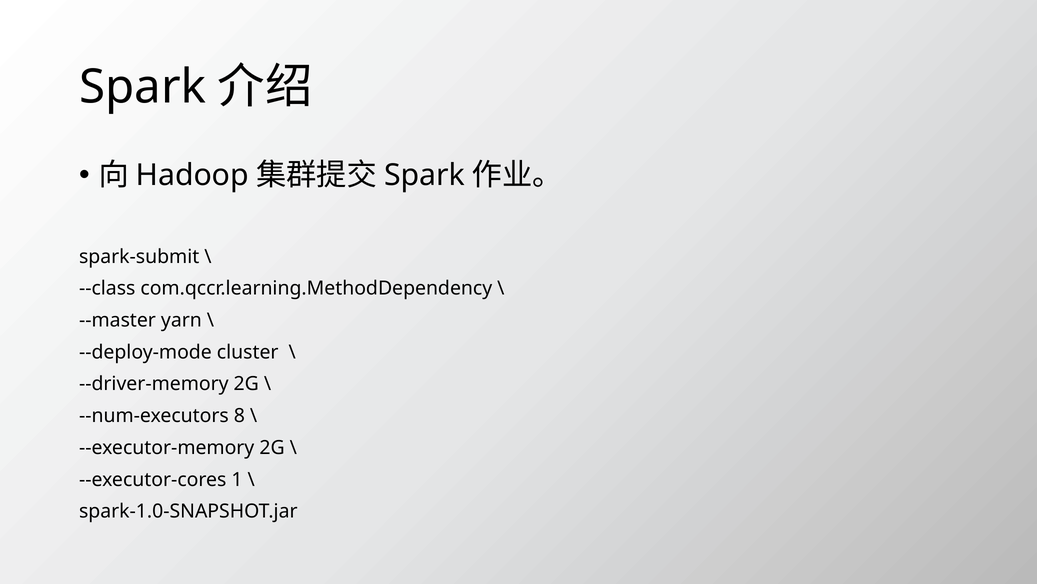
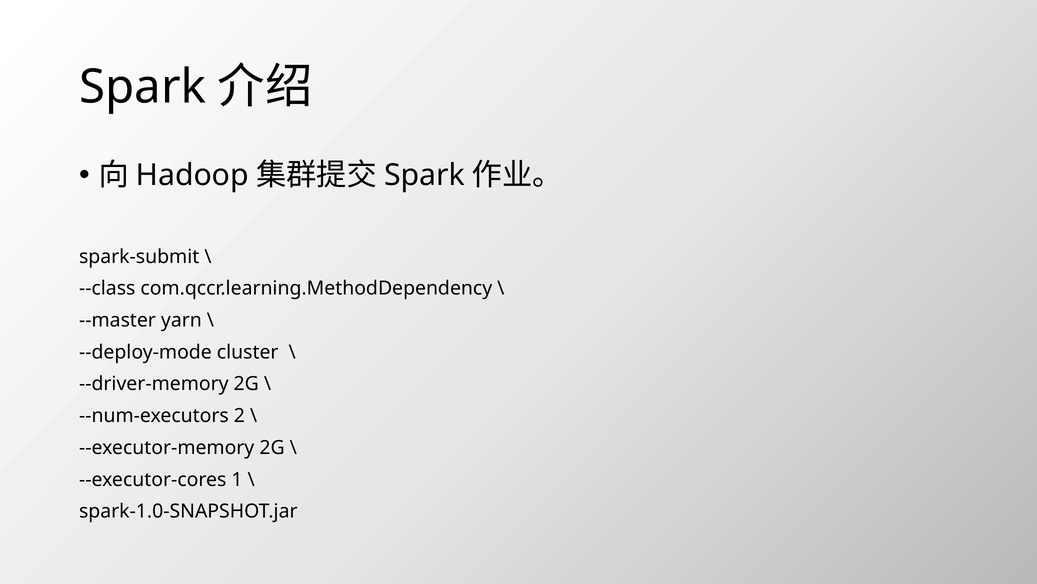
8: 8 -> 2 (239, 415)
